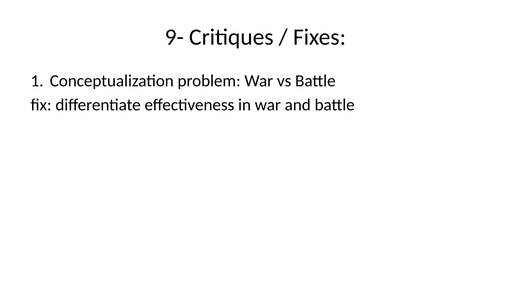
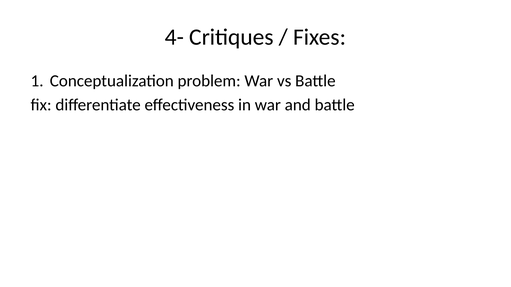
9-: 9- -> 4- (174, 37)
